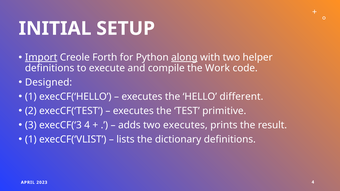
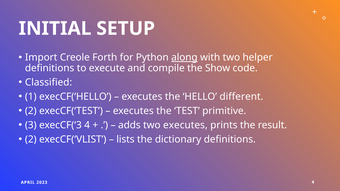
Import underline: present -> none (41, 57)
Work: Work -> Show (218, 68)
Designed: Designed -> Classified (49, 82)
1: 1 -> 2 (31, 139)
